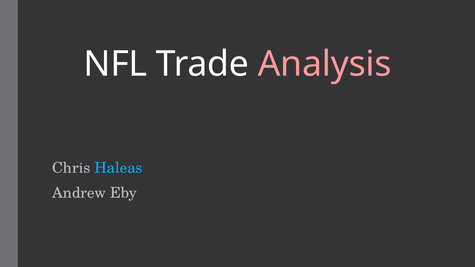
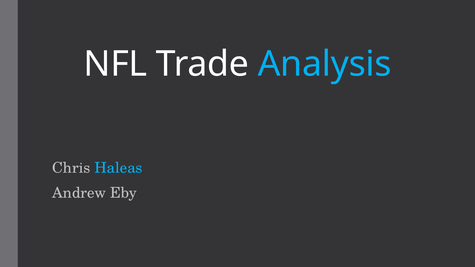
Analysis colour: pink -> light blue (325, 64)
